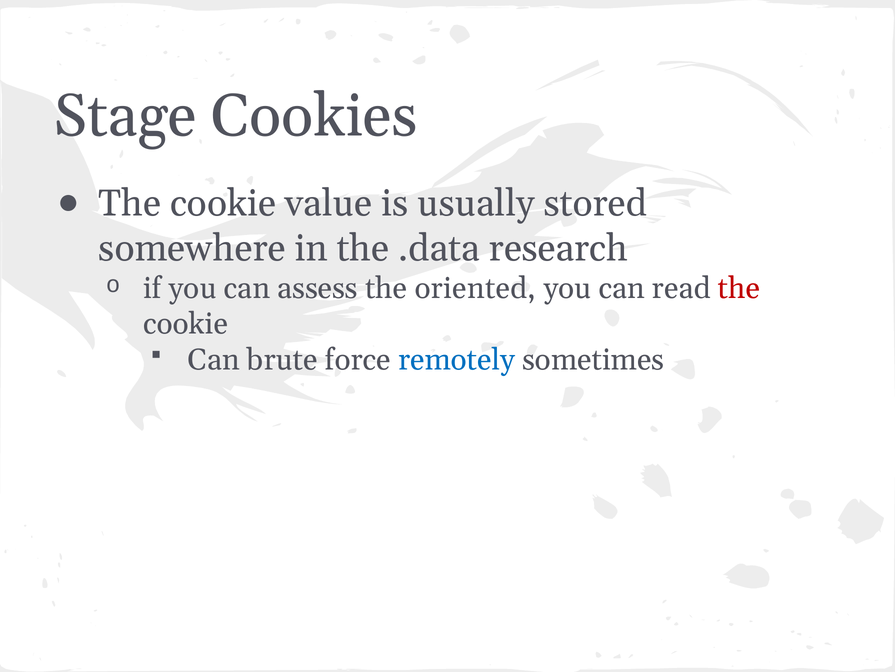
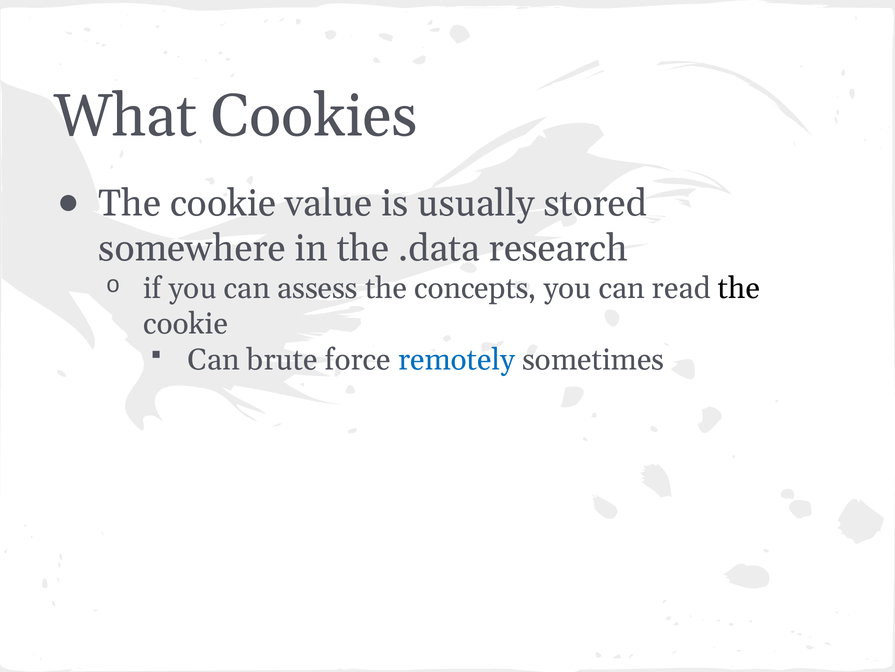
Stage: Stage -> What (125, 116)
oriented: oriented -> concepts (475, 288)
the colour: red -> black (739, 288)
